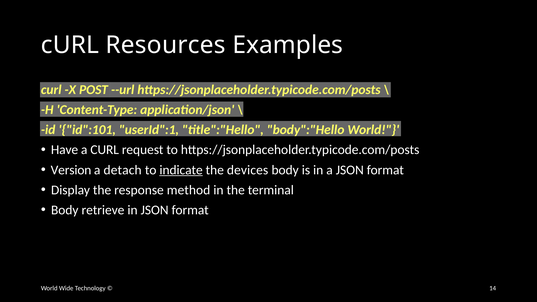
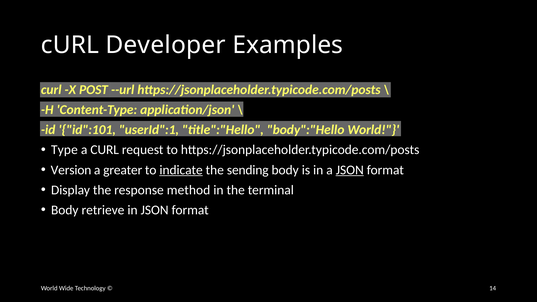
Resources: Resources -> Developer (166, 45)
Have: Have -> Type (64, 150)
detach: detach -> greater (123, 170)
devices: devices -> sending (248, 170)
JSON underline: none -> present (350, 170)
